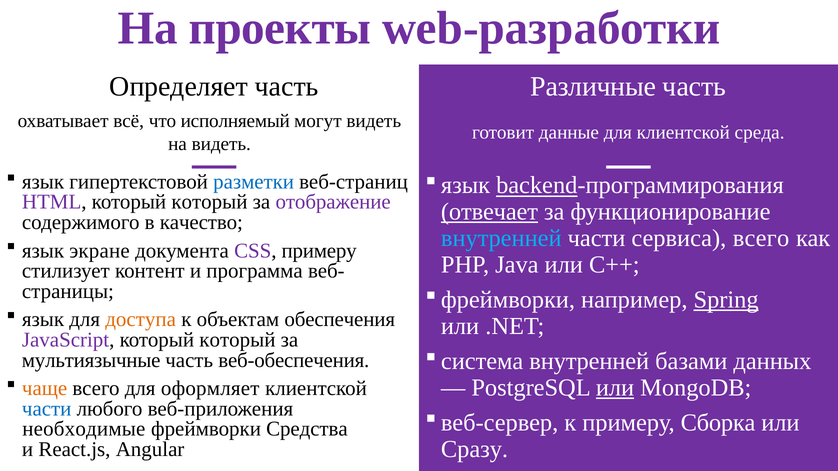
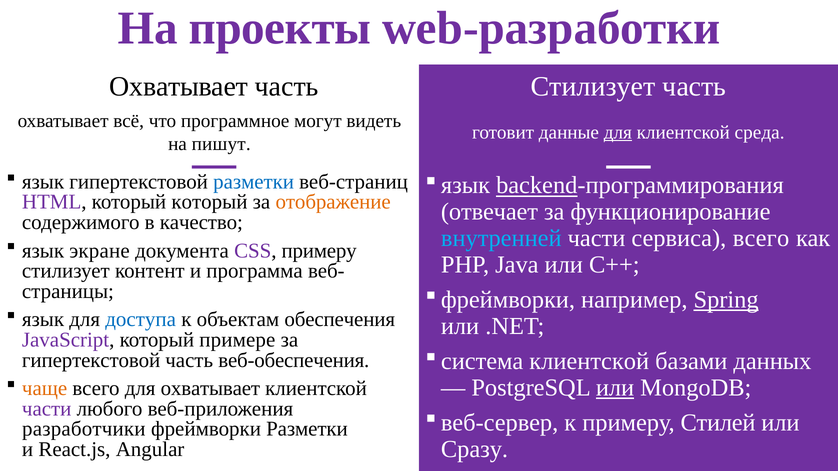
Определяет: Определяет -> Охватывает (179, 86)
часть Различные: Различные -> Стилизует (593, 86)
исполняемый: исполняемый -> программное (235, 121)
для underline: none -> present (618, 132)
на видеть: видеть -> пишут (221, 144)
отображение colour: purple -> orange (333, 202)
отвечает underline: present -> none (489, 212)
доступа colour: orange -> blue (141, 320)
JavaScript который который: который -> примере (237, 340)
внутренней: внутренней -> клиентской (589, 361)
мультиязычные: мультиязычные -> гипертекстовой (91, 360)
для оформляет: оформляет -> охватывает (210, 389)
части colour: blue -> purple (47, 409)
Сборка: Сборка -> Стилей (718, 423)
необходимые: необходимые -> разработчики (84, 429)
фреймворки Средства: Средства -> Разметки (307, 429)
